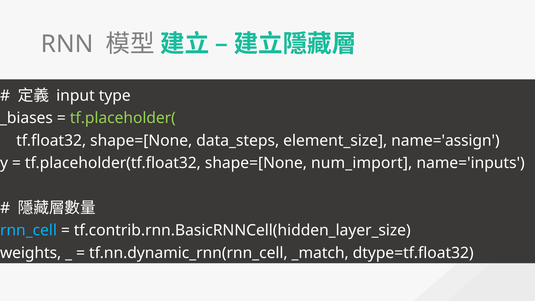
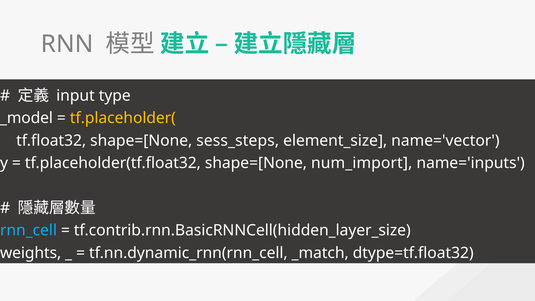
_biases: _biases -> _model (26, 118)
tf.placeholder( colour: light green -> yellow (123, 118)
data_steps: data_steps -> sess_steps (238, 141)
name='assign: name='assign -> name='vector (445, 141)
